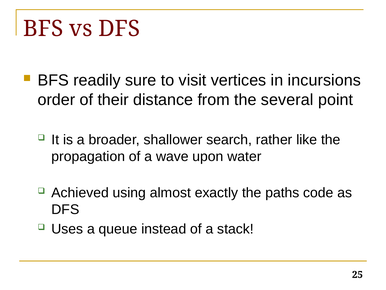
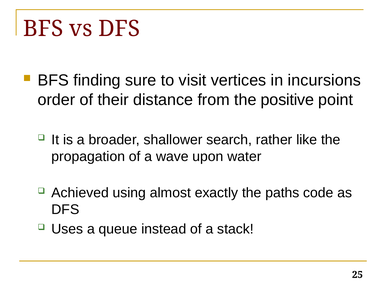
readily: readily -> finding (97, 80)
several: several -> positive (287, 100)
